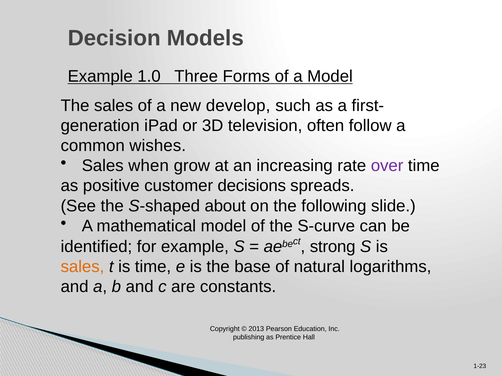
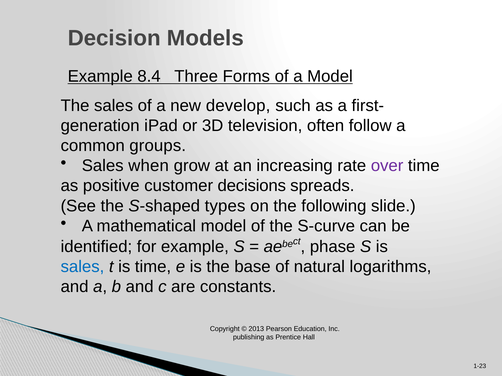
1.0: 1.0 -> 8.4 (149, 76)
wishes: wishes -> groups (158, 146)
about: about -> types (225, 206)
strong: strong -> phase (333, 247)
sales colour: orange -> blue (82, 267)
